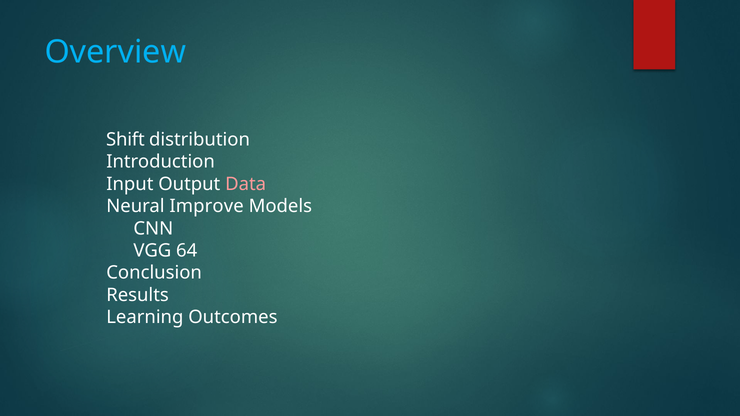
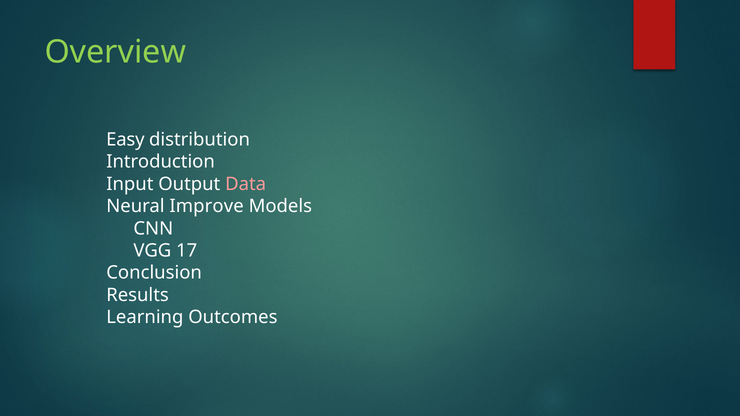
Overview colour: light blue -> light green (115, 52)
Shift: Shift -> Easy (125, 140)
64: 64 -> 17 (187, 251)
